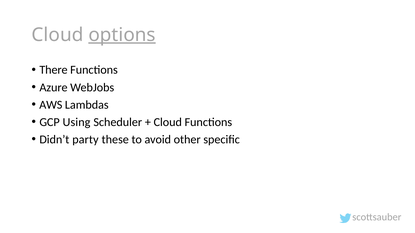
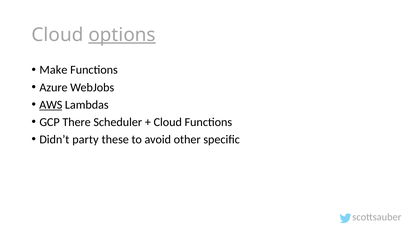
There: There -> Make (53, 70)
AWS underline: none -> present (51, 105)
Using: Using -> There (77, 122)
